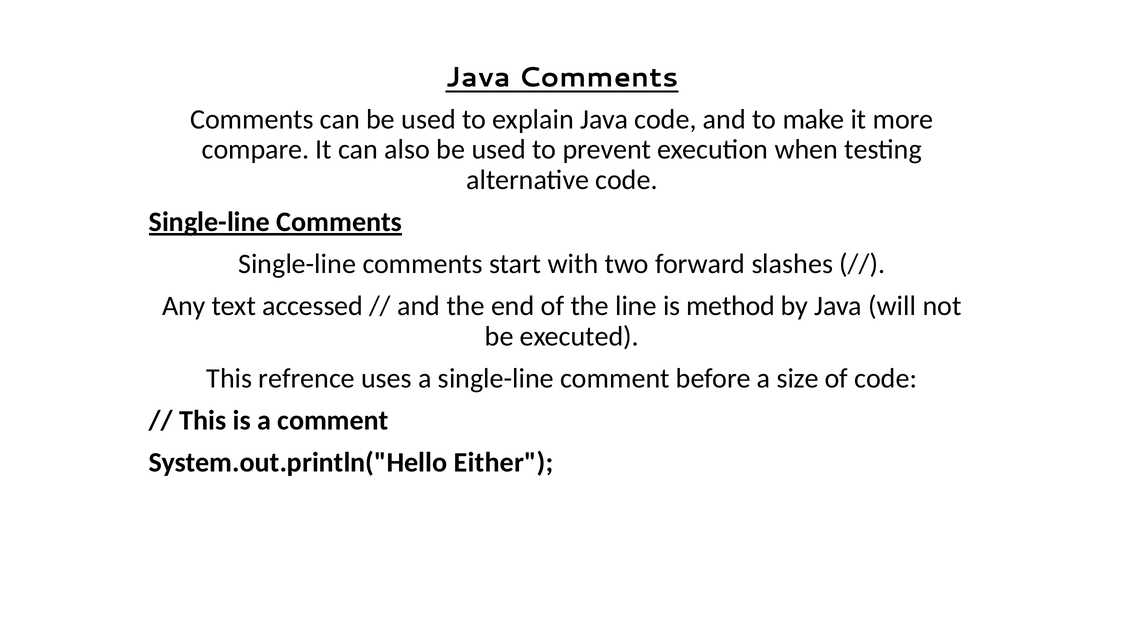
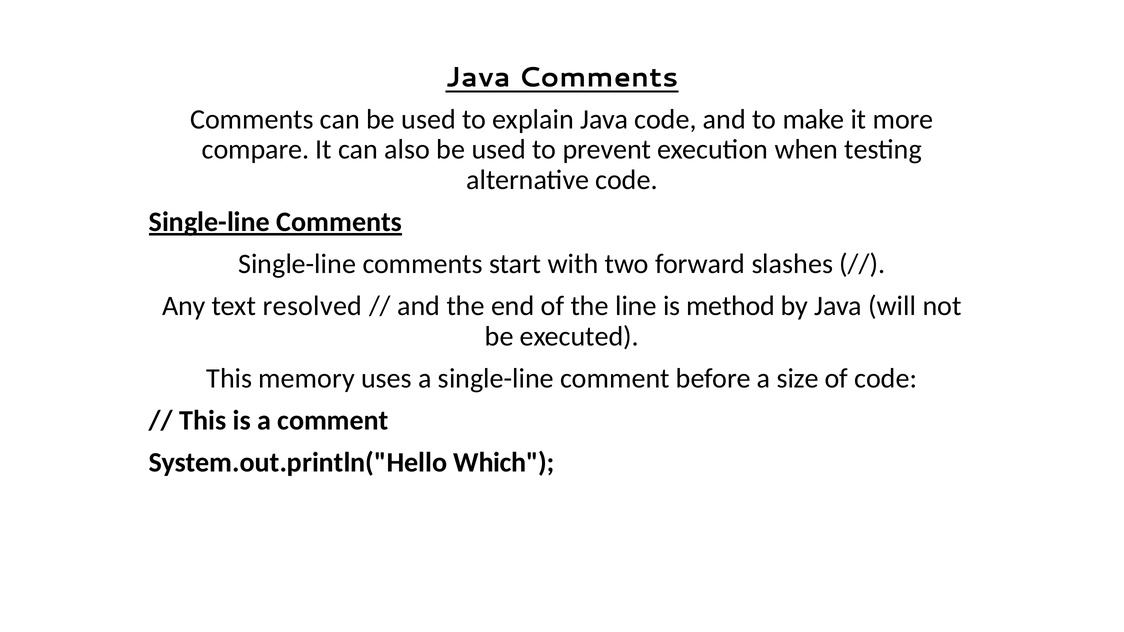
accessed: accessed -> resolved (312, 306)
refrence: refrence -> memory (307, 379)
Either: Either -> Which (504, 463)
